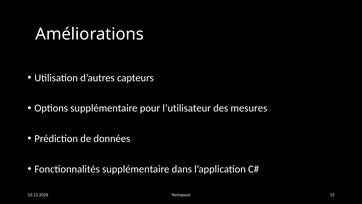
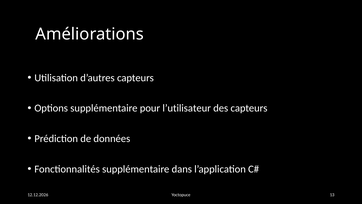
des mesures: mesures -> capteurs (249, 108)
